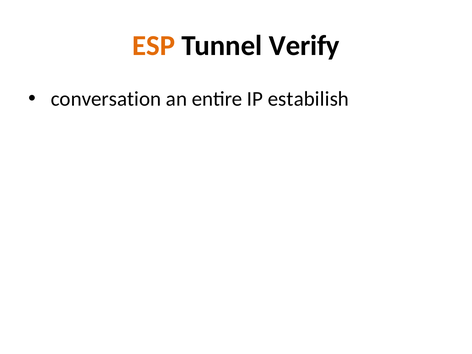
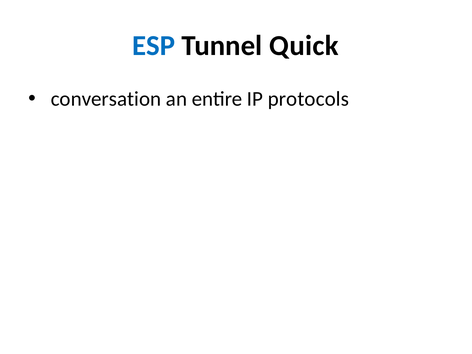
ESP colour: orange -> blue (154, 46)
Verify: Verify -> Quick (304, 46)
estabilish: estabilish -> protocols (308, 99)
